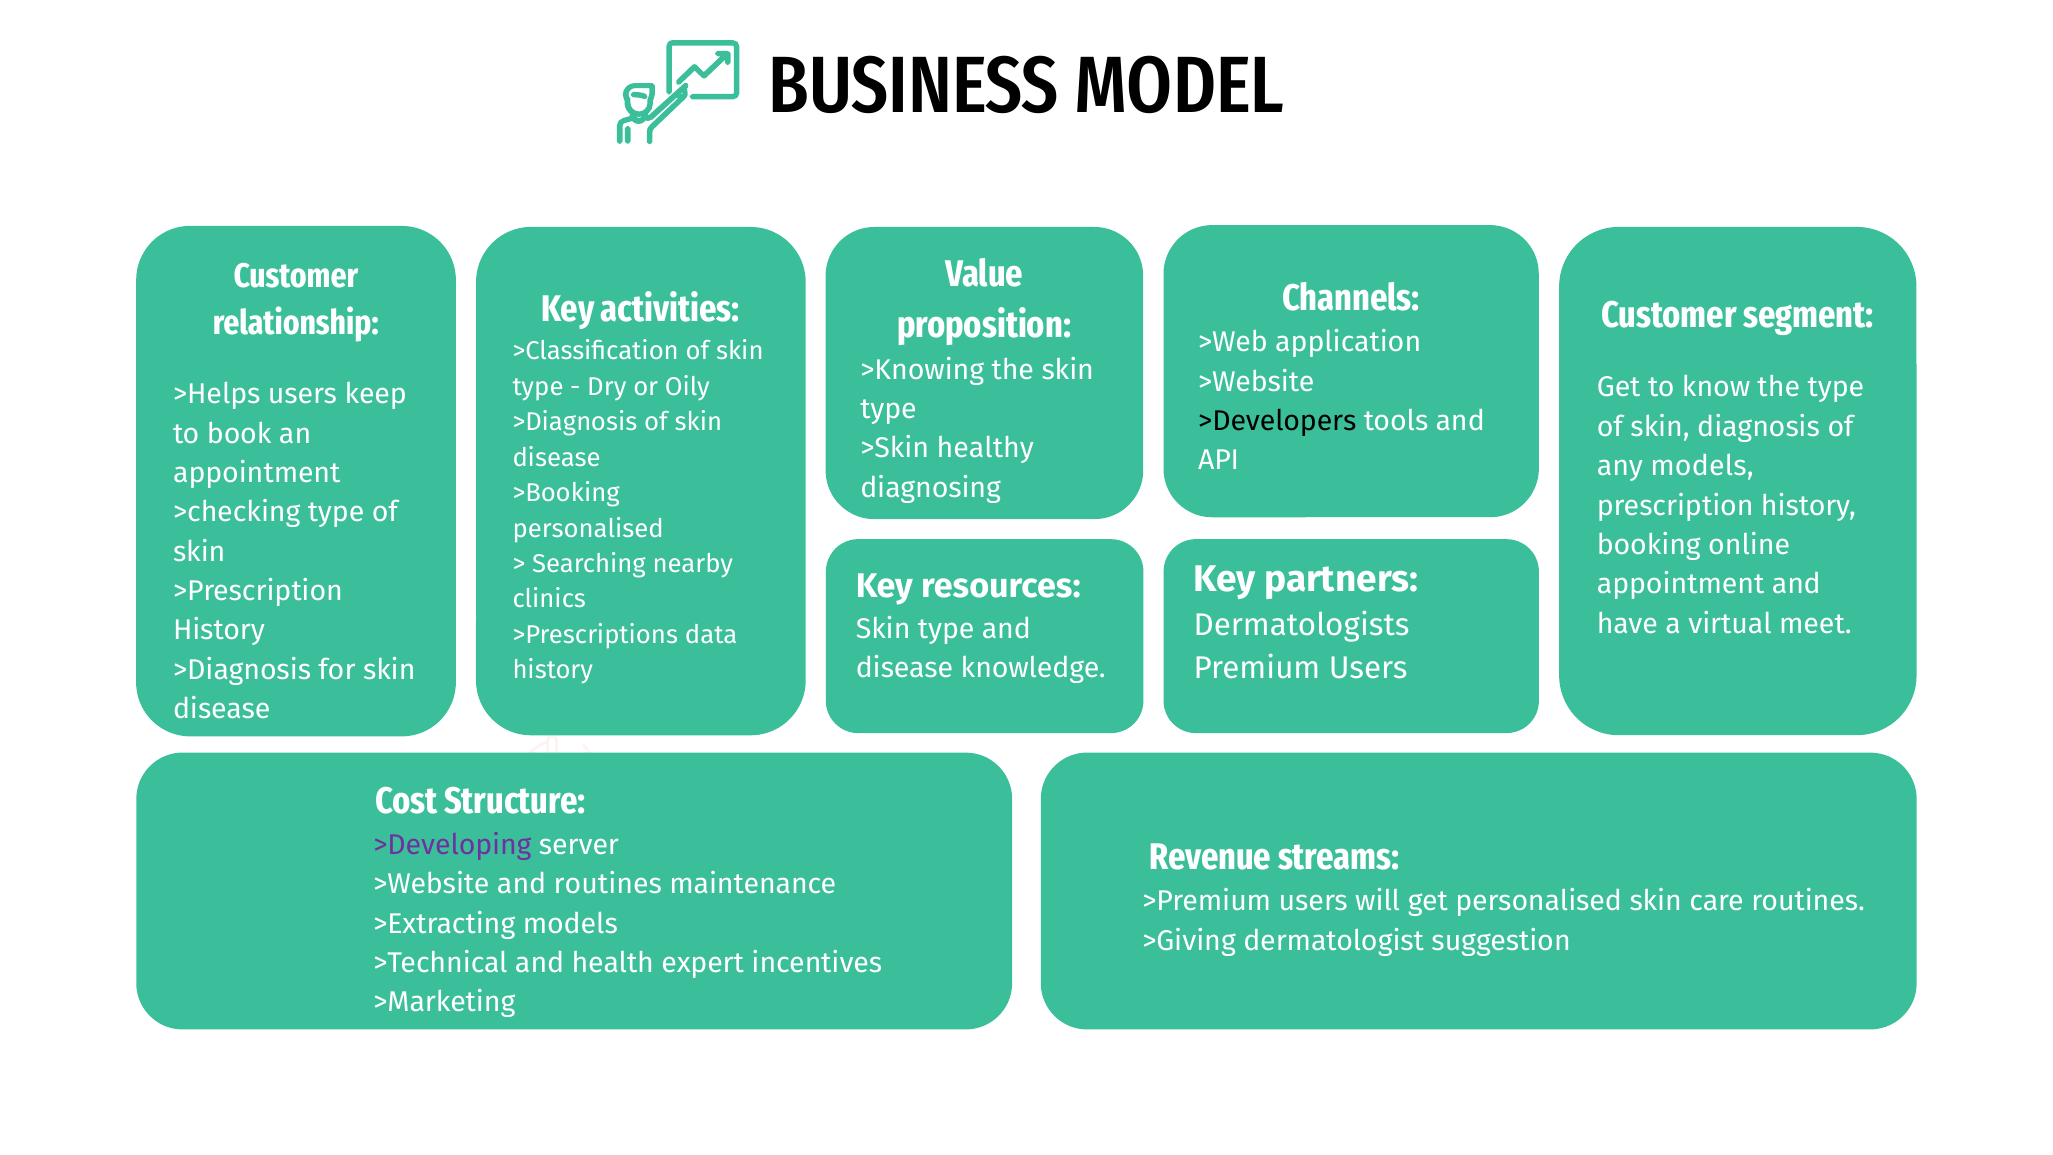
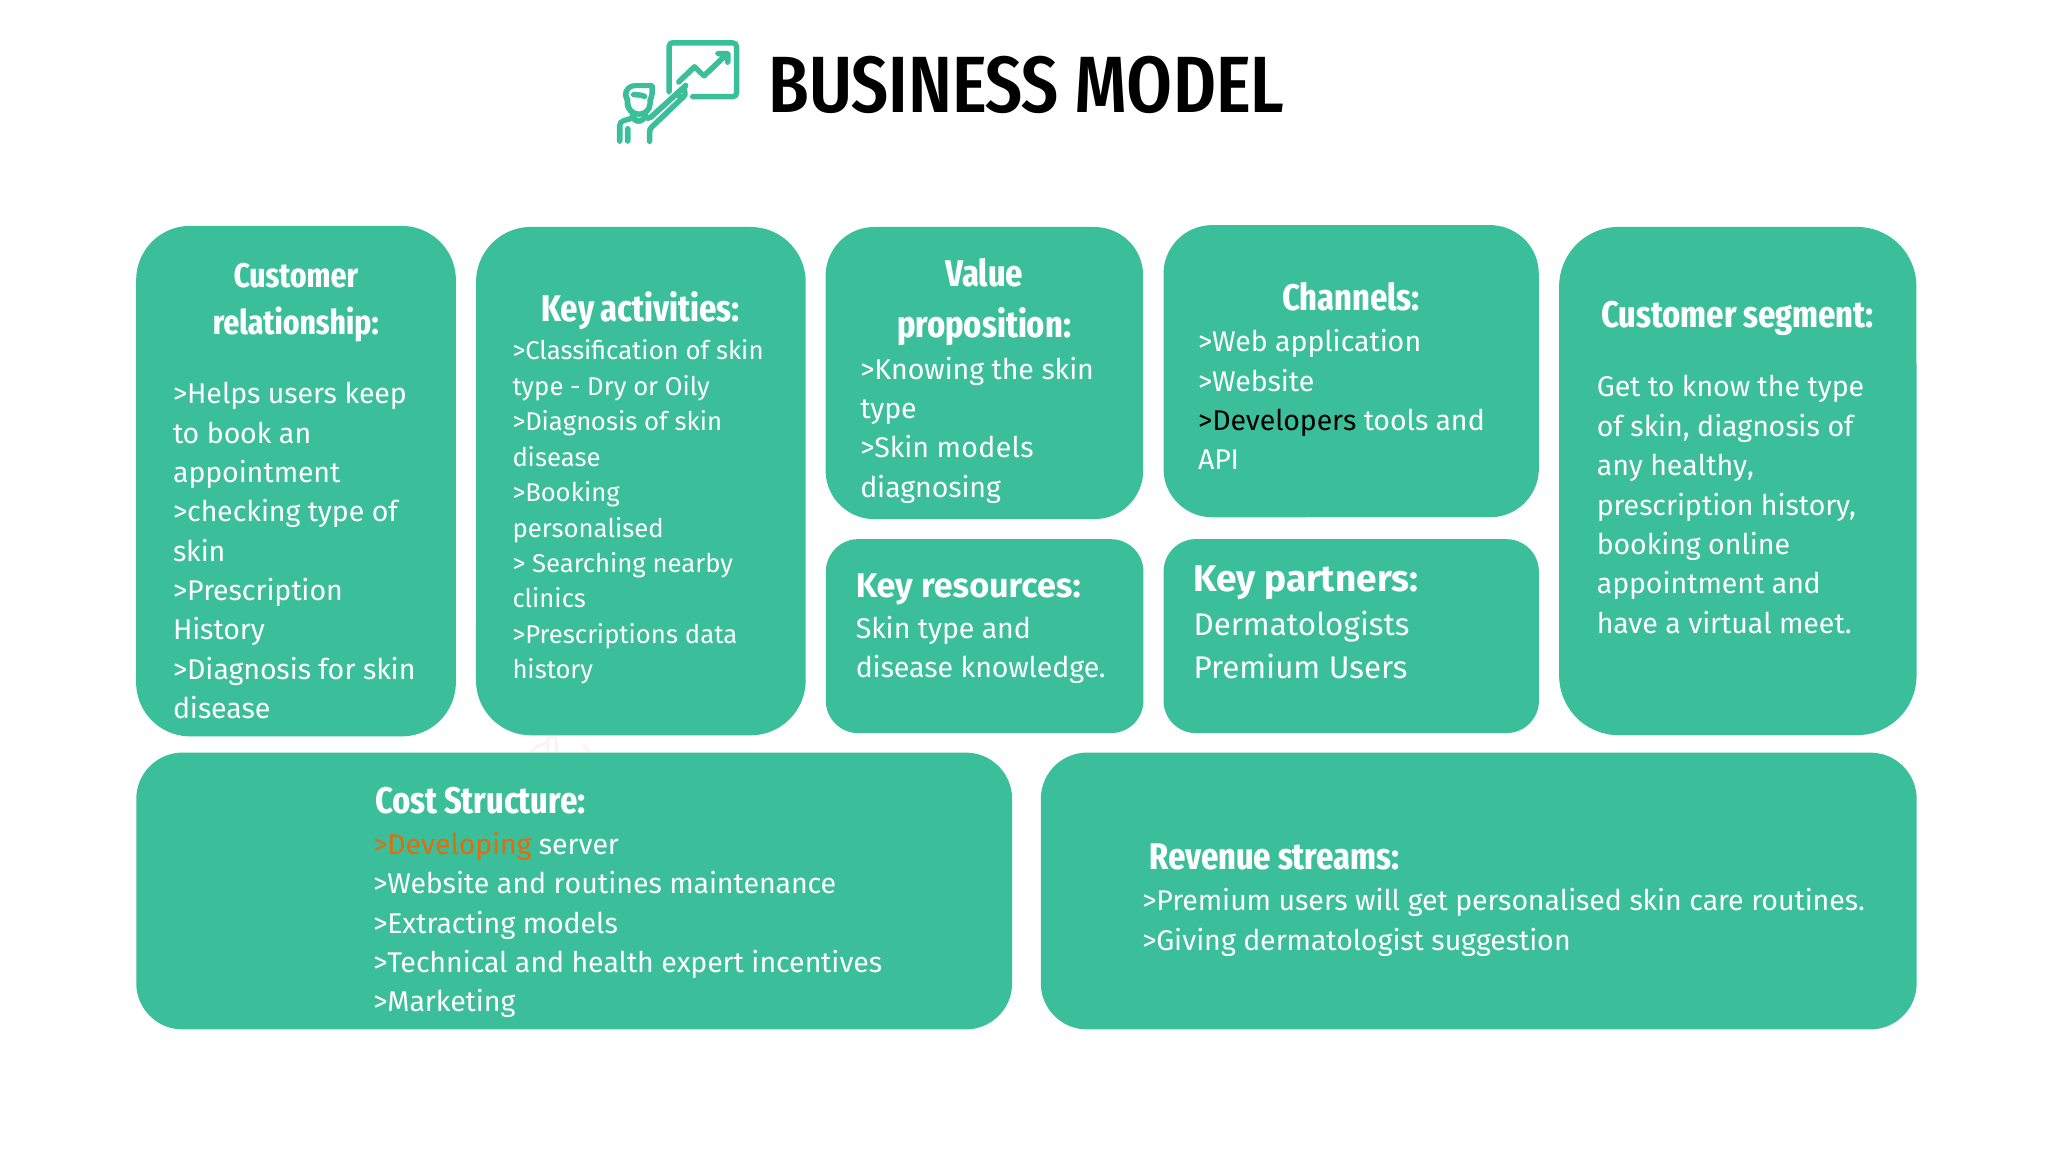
>Skin healthy: healthy -> models (985, 448)
any models: models -> healthy (1702, 466)
>Developing colour: purple -> orange (452, 845)
